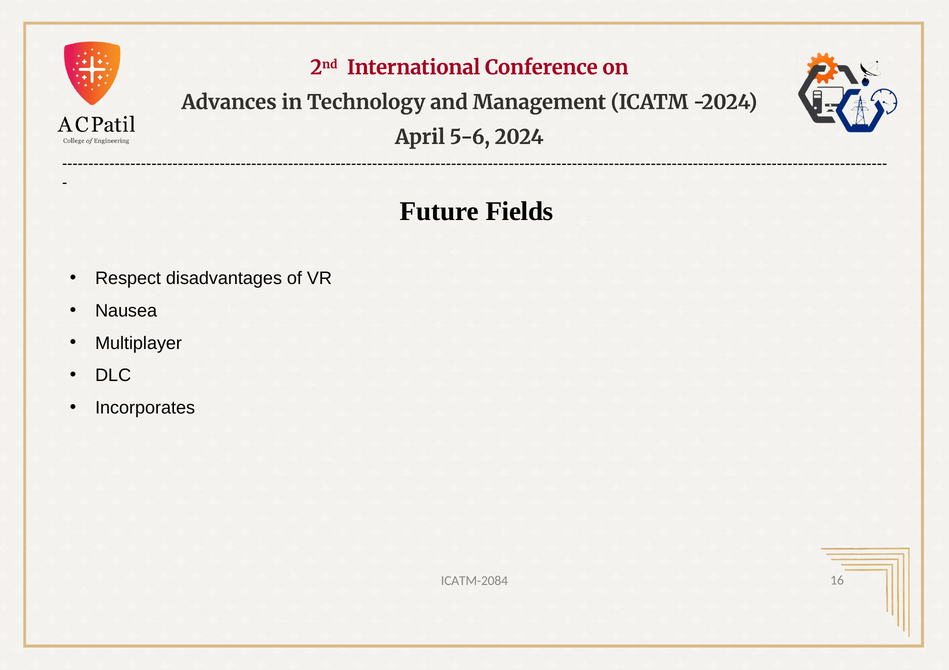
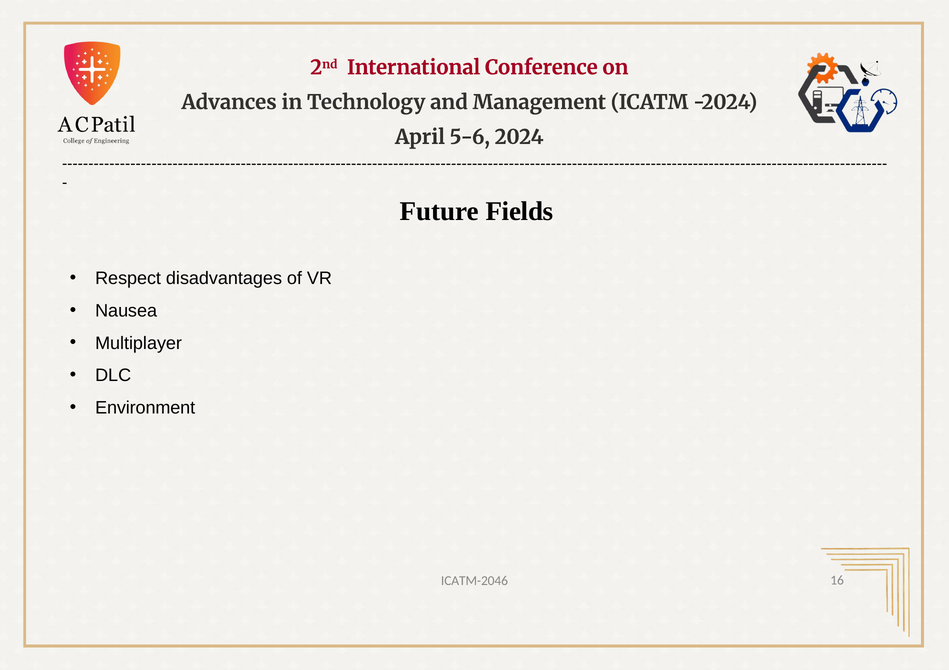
Incorporates: Incorporates -> Environment (145, 408)
ICATM-2084: ICATM-2084 -> ICATM-2046 (475, 581)
